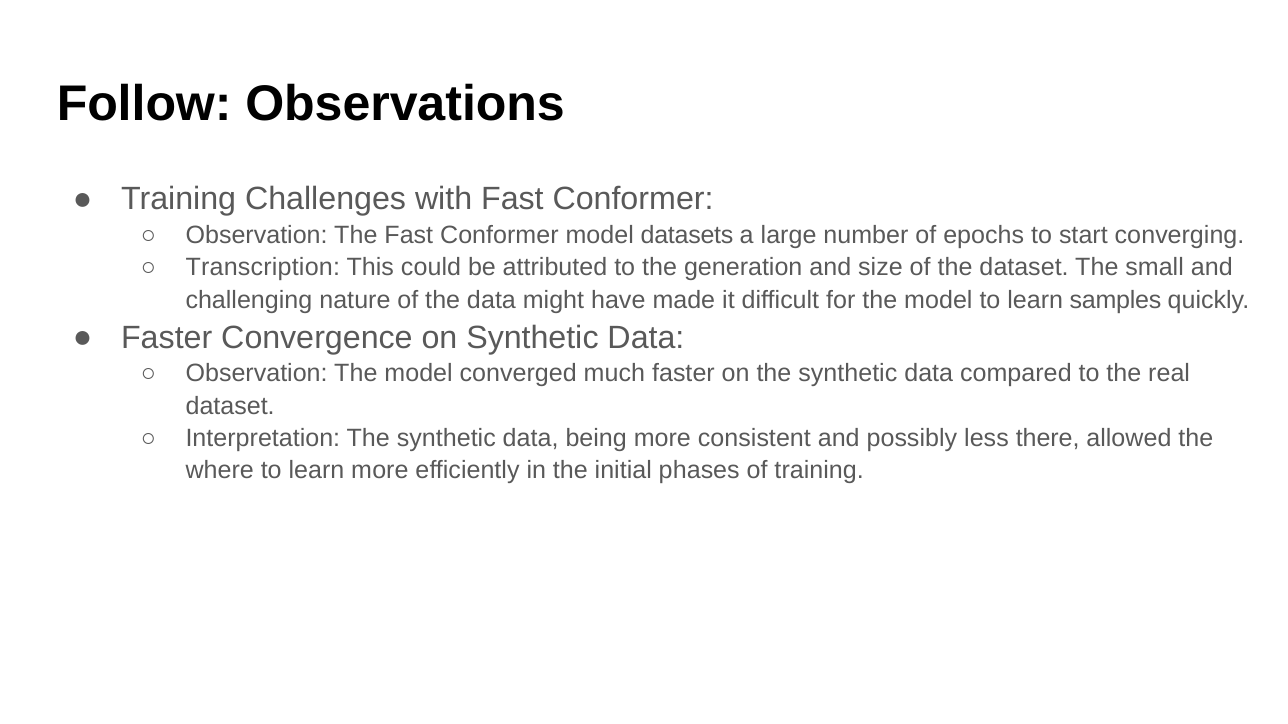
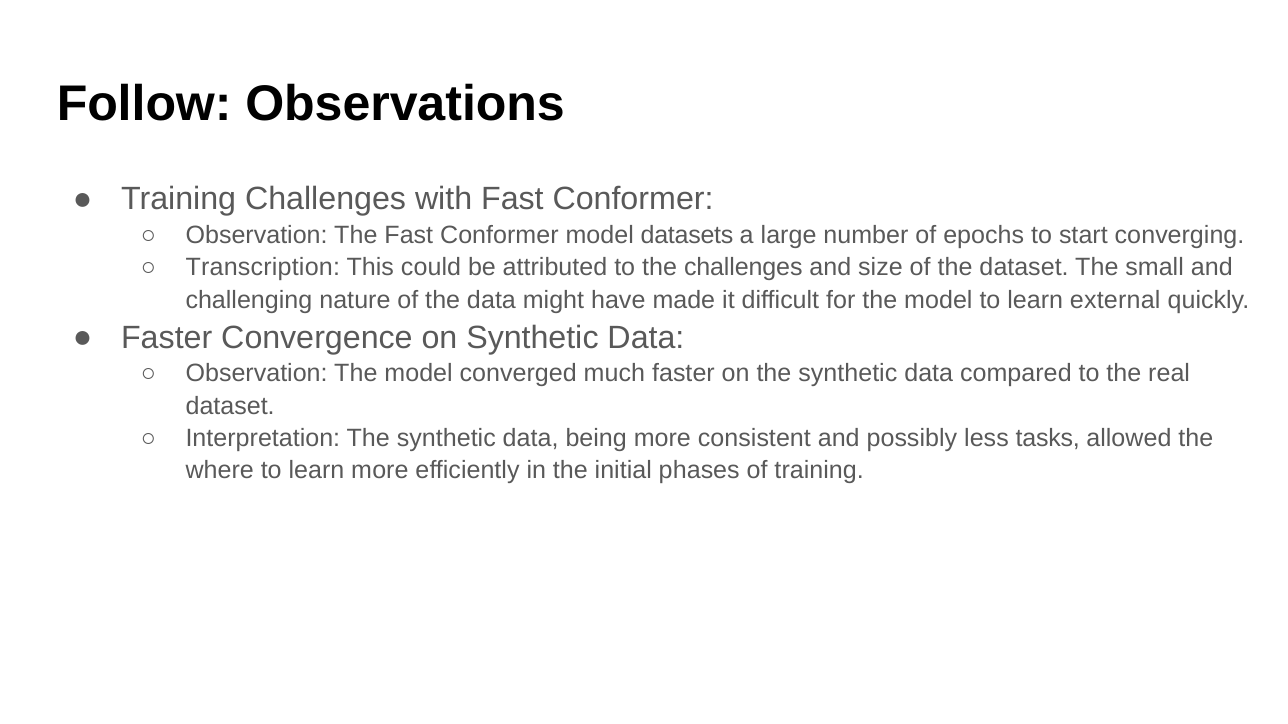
the generation: generation -> challenges (743, 268)
samples: samples -> external (1115, 300)
there: there -> tasks (1048, 439)
